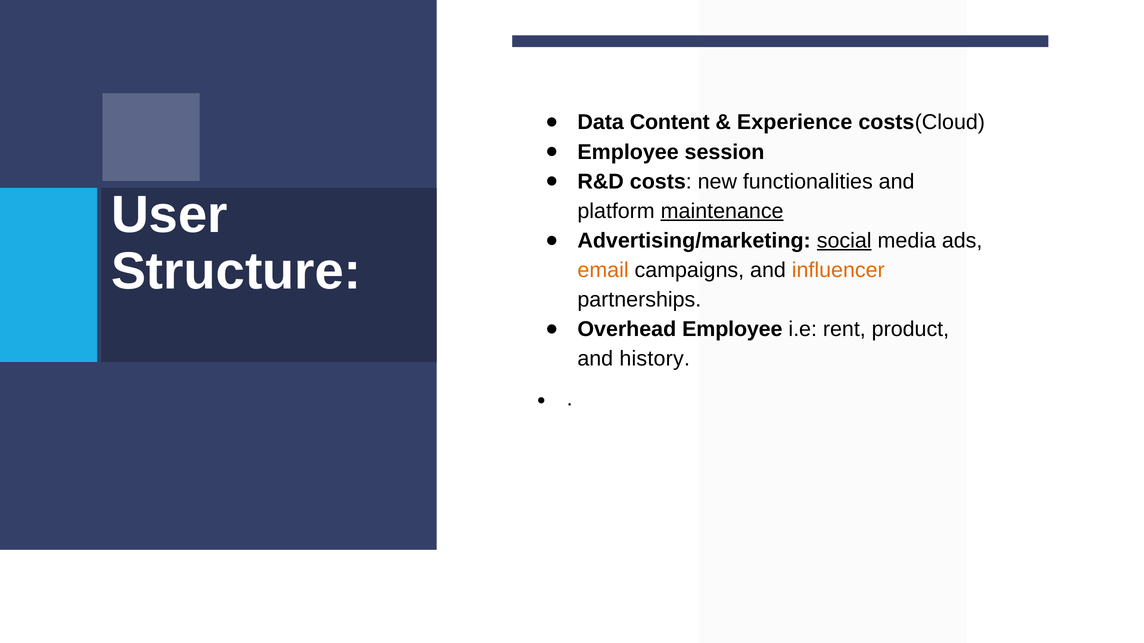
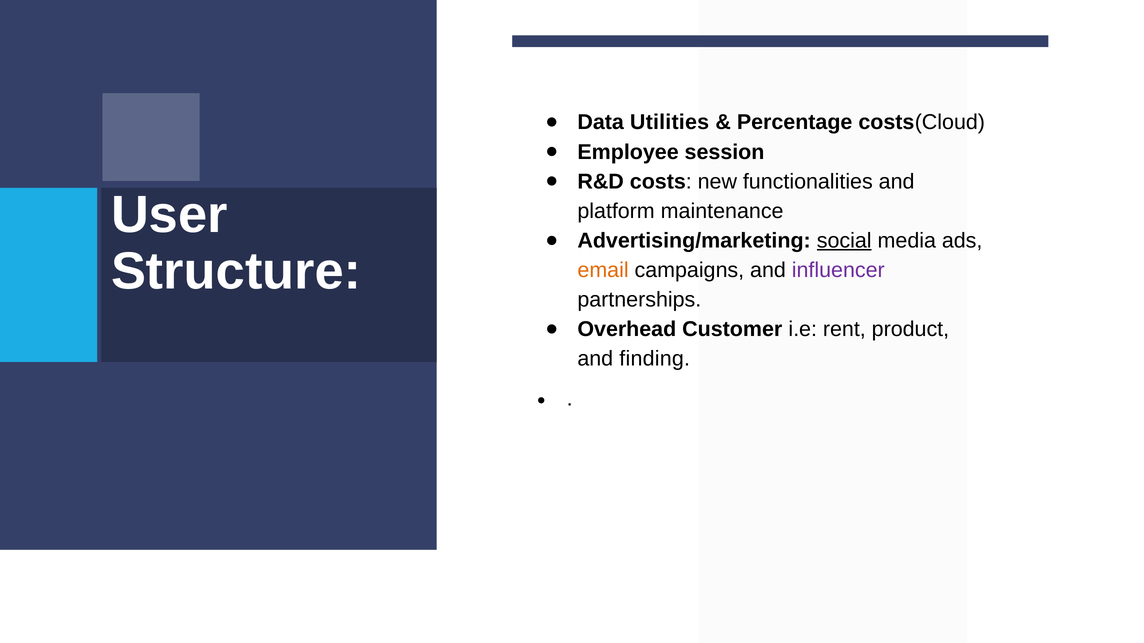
Content: Content -> Utilities (670, 122)
Experience: Experience -> Percentage (795, 122)
maintenance underline: present -> none (722, 211)
influencer colour: orange -> purple (838, 270)
Overhead Employee: Employee -> Customer (732, 330)
history: history -> finding (655, 359)
